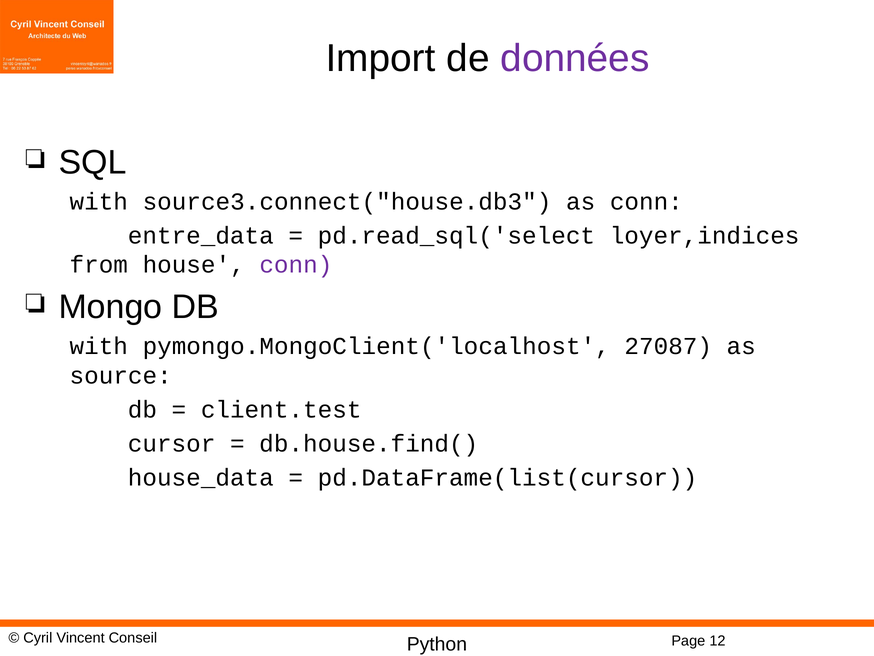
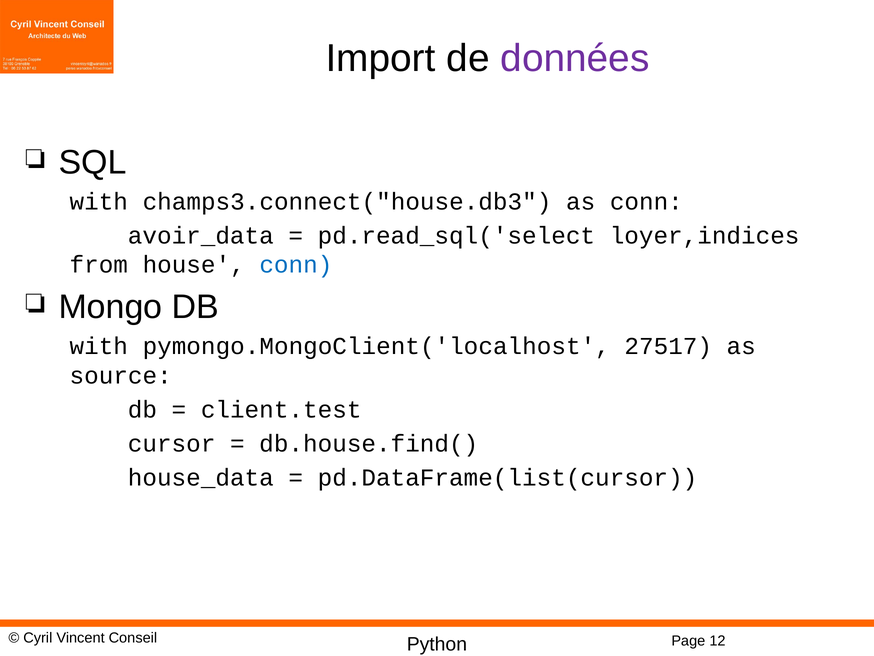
source3.connect("house.db3: source3.connect("house.db3 -> champs3.connect("house.db3 (347, 201)
entre_data: entre_data -> avoir_data (201, 235)
conn colour: purple -> blue (296, 264)
27087: 27087 -> 27517 (668, 346)
